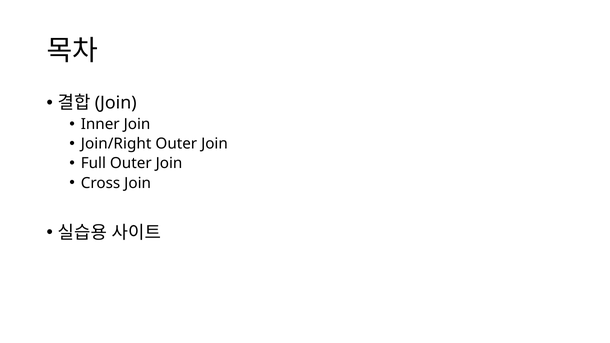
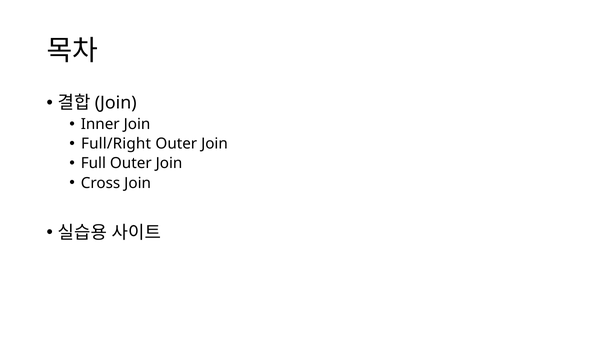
Join/Right: Join/Right -> Full/Right (116, 144)
